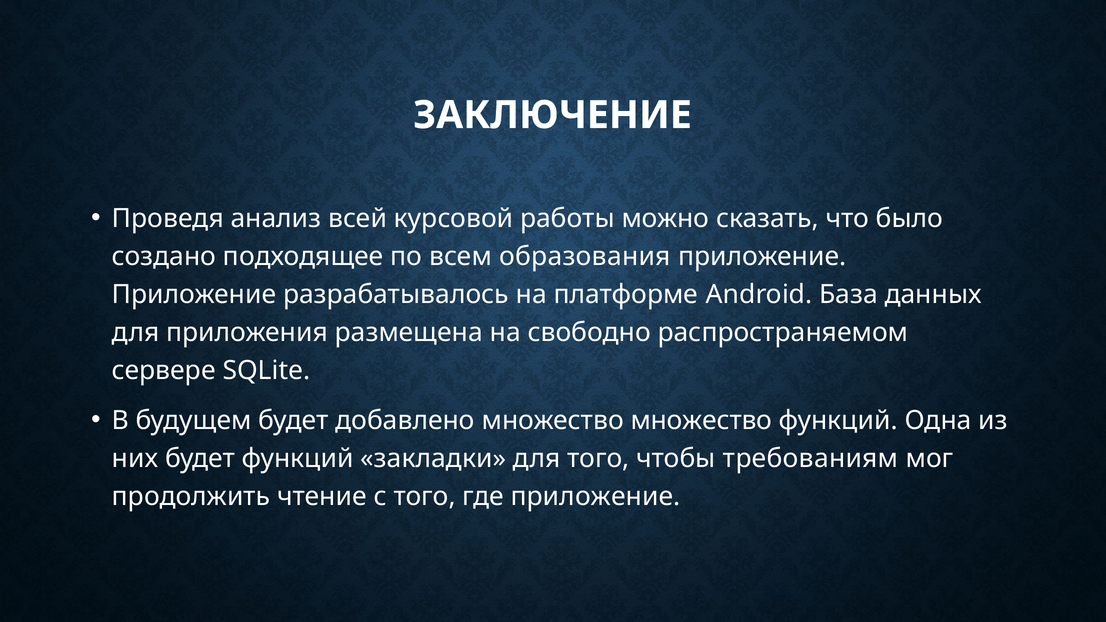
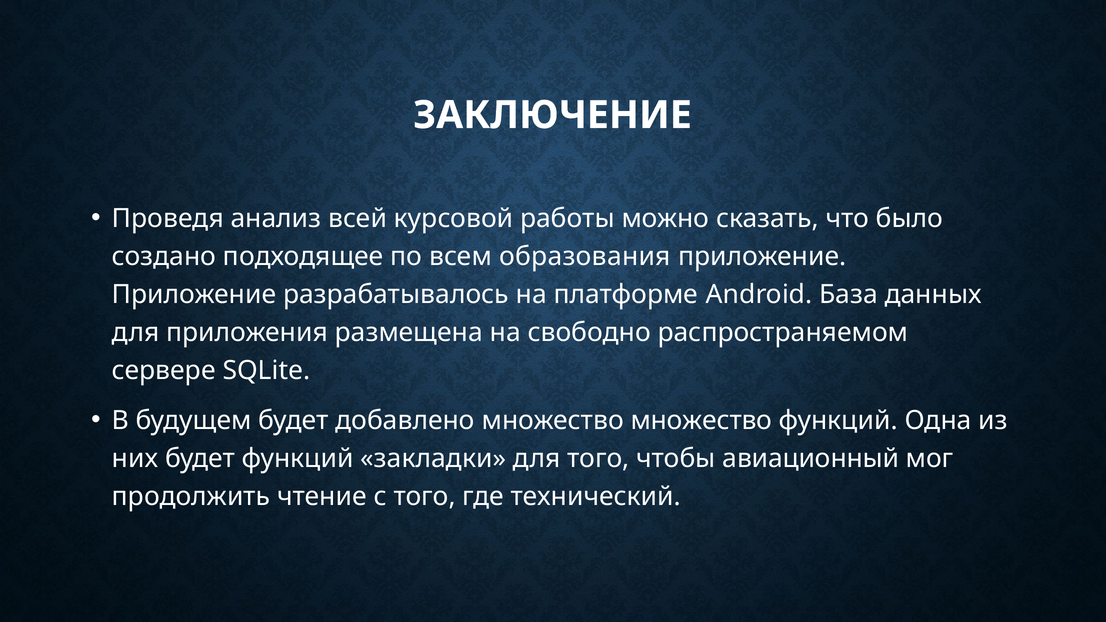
требованиям: требованиям -> авиационный (811, 459)
где приложение: приложение -> технический (596, 497)
